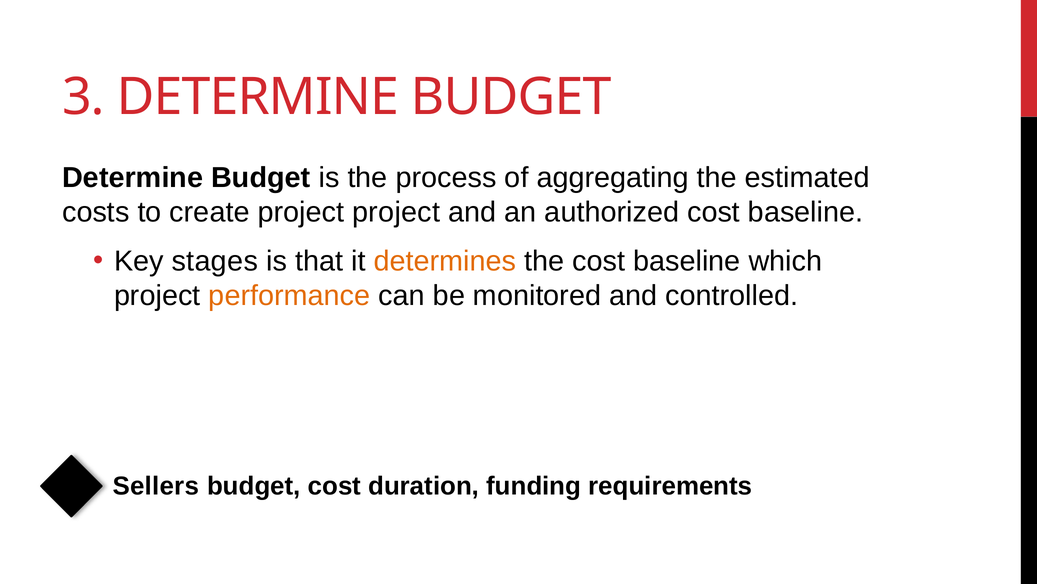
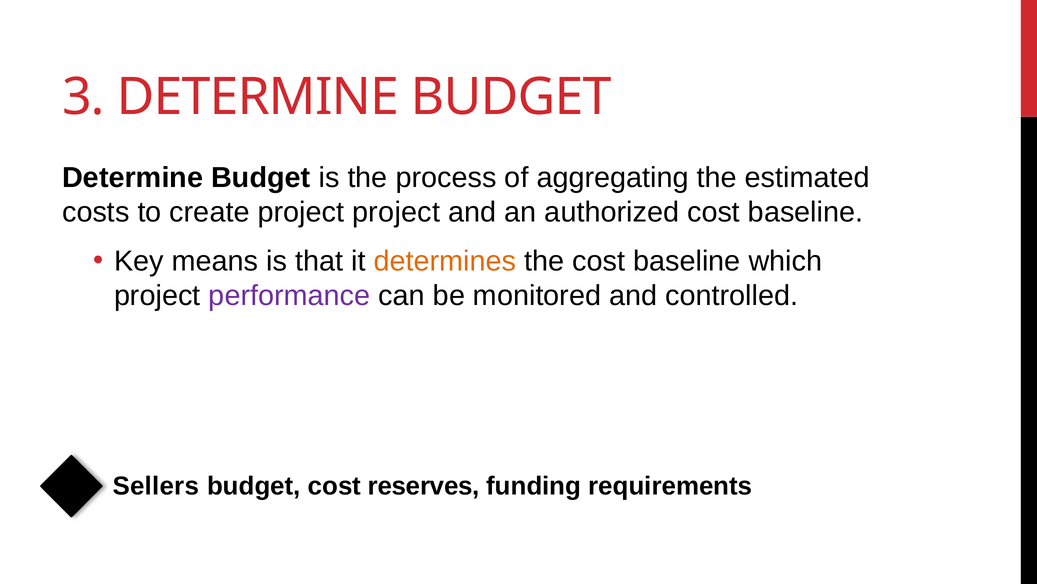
stages: stages -> means (215, 261)
performance colour: orange -> purple (289, 296)
duration: duration -> reserves (424, 486)
